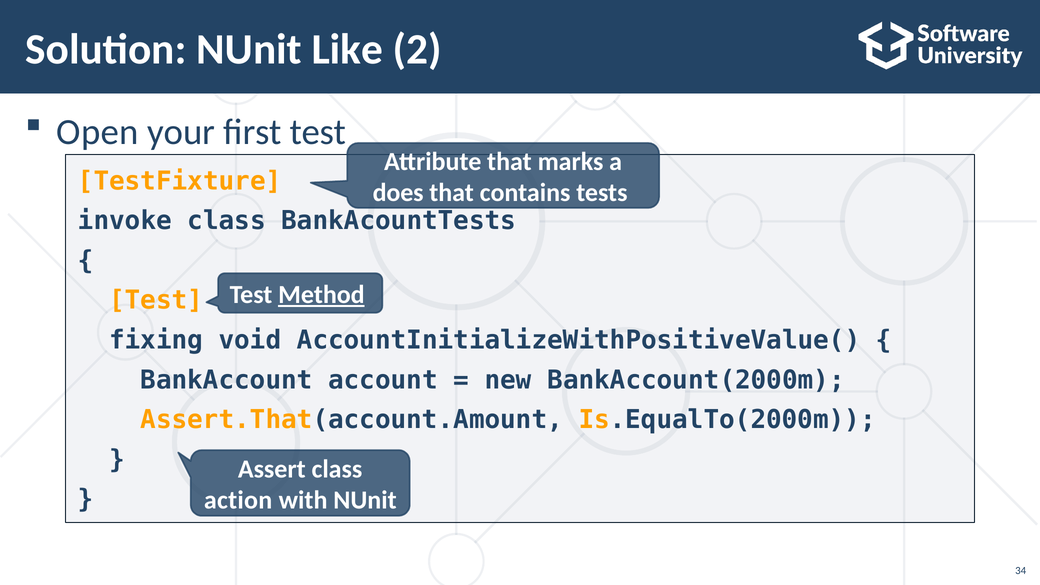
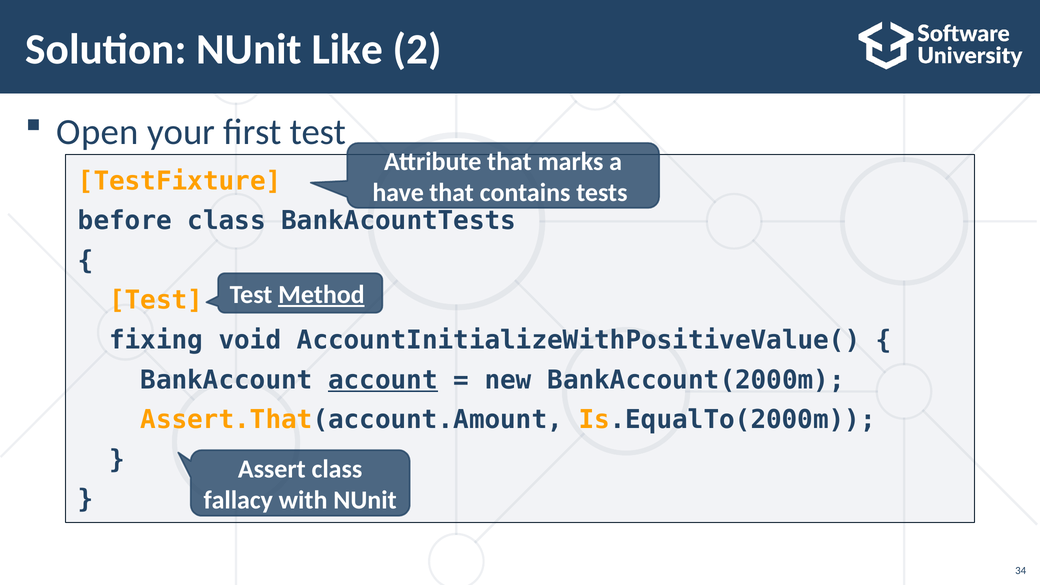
does: does -> have (398, 193)
invoke: invoke -> before (125, 221)
account underline: none -> present (383, 380)
action: action -> fallacy (238, 500)
